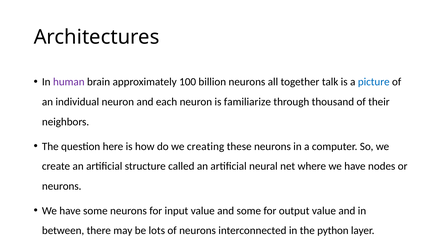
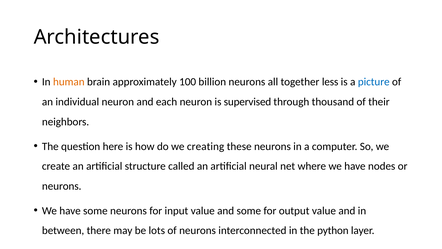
human colour: purple -> orange (69, 82)
talk: talk -> less (330, 82)
familiarize: familiarize -> supervised (247, 102)
